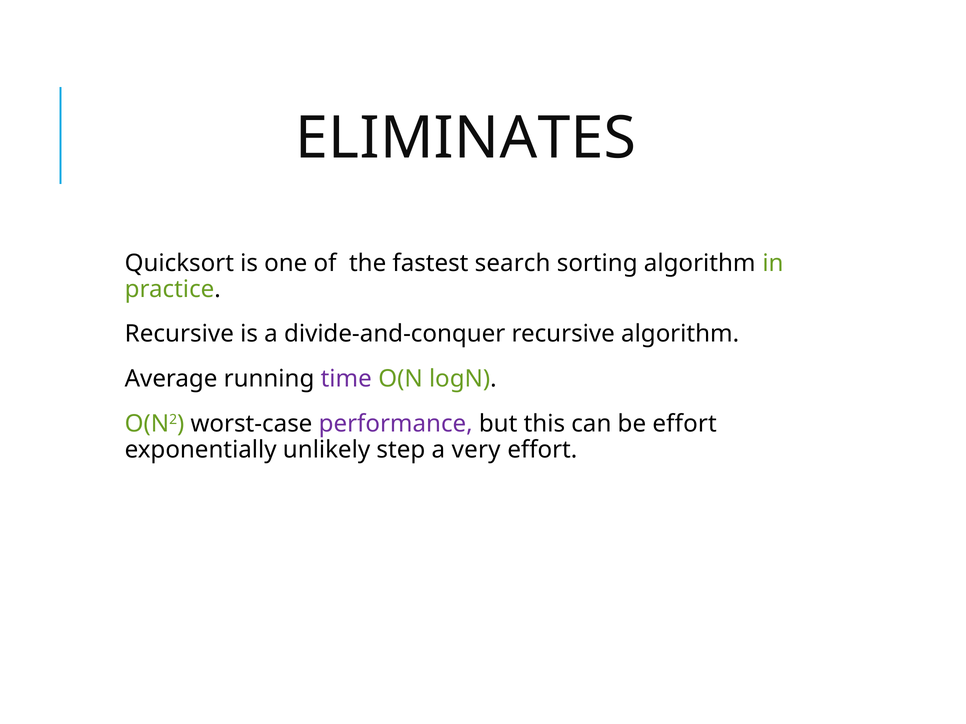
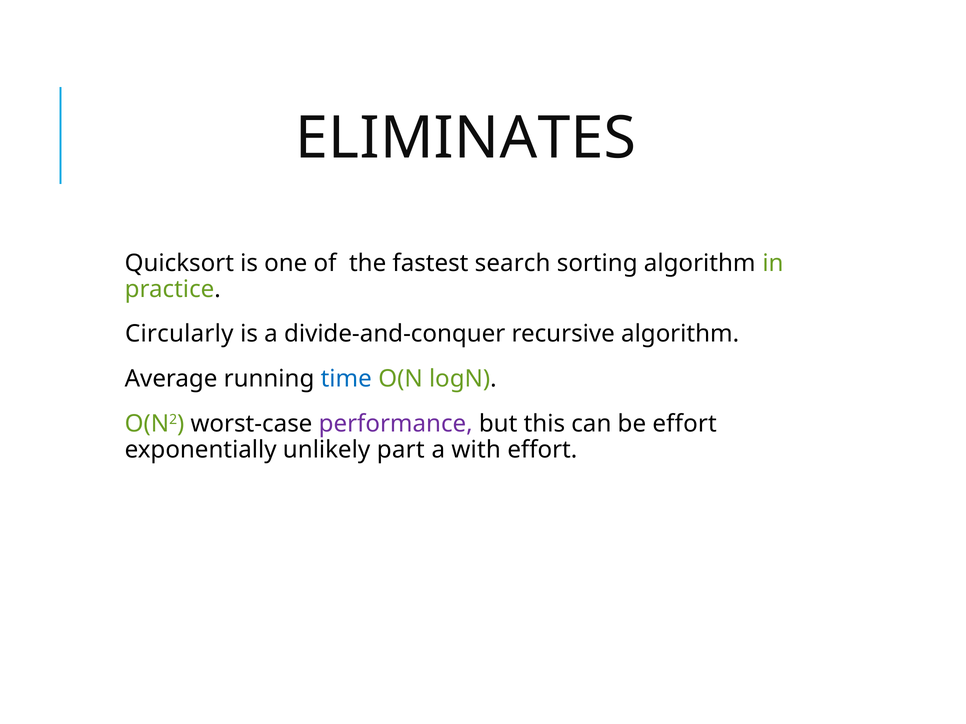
Recursive: Recursive -> Circularly (179, 334)
time colour: purple -> blue (346, 379)
step: step -> part (401, 450)
very: very -> with (476, 450)
